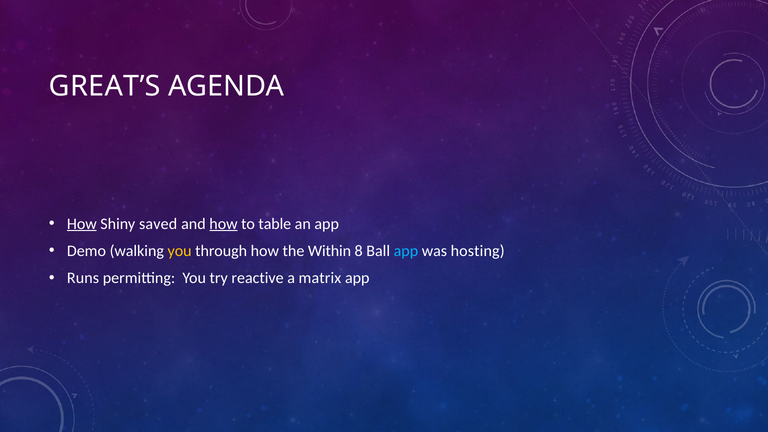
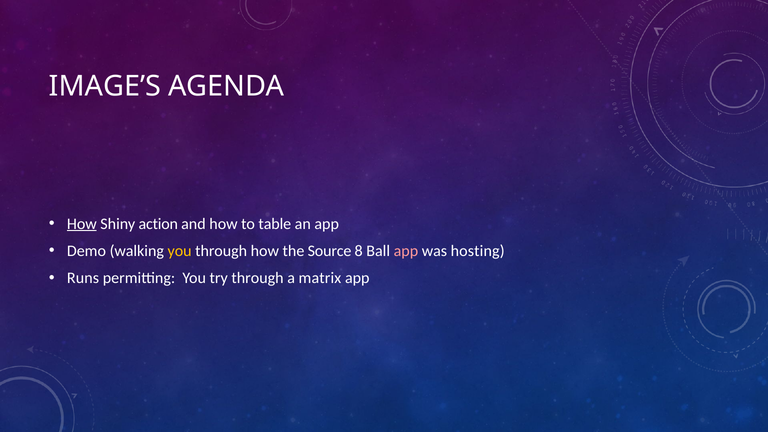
GREAT’S: GREAT’S -> IMAGE’S (105, 86)
saved: saved -> action (158, 224)
how underline: present -> none (223, 224)
Within: Within -> Source (330, 251)
app colour: light blue -> pink (406, 251)
try reactive: reactive -> through (258, 278)
